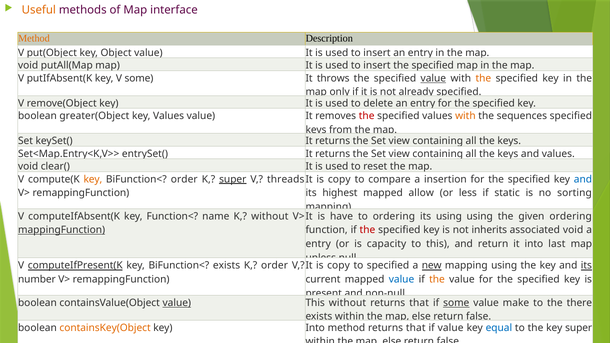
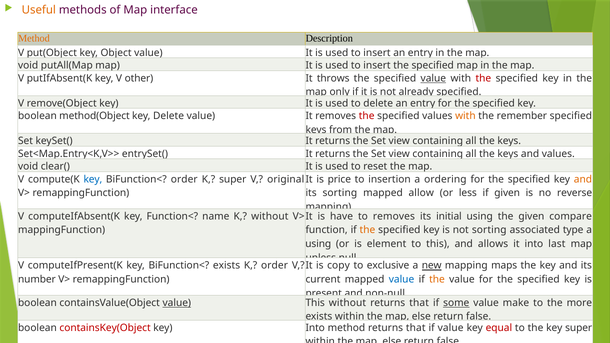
V some: some -> other (139, 78)
the colour: orange -> red (483, 78)
greater(Object: greater(Object -> method(Object (94, 116)
key Values: Values -> Delete (169, 116)
sequences: sequences -> remember (522, 116)
key colour: orange -> blue (93, 179)
super underline: present -> none (233, 179)
threads: threads -> original (286, 179)
copy: copy -> price (339, 179)
compare: compare -> insertion (389, 179)
insertion: insertion -> ordering (445, 179)
and colour: blue -> orange (583, 179)
its highest: highest -> sorting (340, 193)
if static: static -> given (507, 193)
sorting: sorting -> reverse (575, 193)
to ordering: ordering -> removes (394, 216)
its using: using -> initial (449, 216)
given ordering: ordering -> compare (571, 216)
mappingFunction underline: present -> none (62, 230)
the colour: red -> orange (367, 230)
not inherits: inherits -> sorting (489, 230)
associated void: void -> type (573, 230)
entry: entry -> using (318, 244)
capacity: capacity -> element (387, 244)
and return: return -> allows (493, 244)
computeIfPresent(K underline: present -> none (75, 266)
to specified: specified -> exclusive (388, 266)
mapping using: using -> maps (504, 266)
its underline: present -> none (586, 266)
there: there -> more (579, 303)
containsKey(Object colour: orange -> red (105, 328)
equal colour: blue -> red (499, 328)
